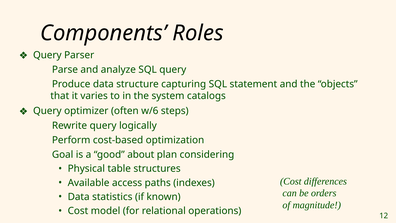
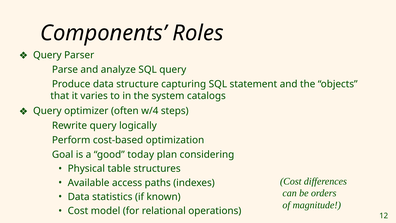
w/6: w/6 -> w/4 (150, 111)
about: about -> today (141, 154)
